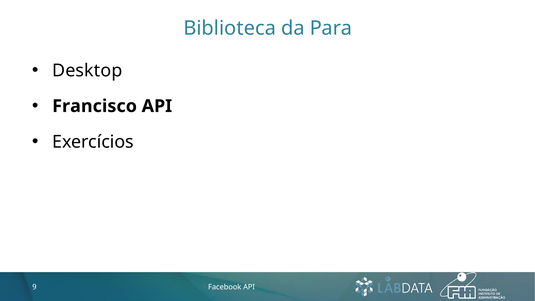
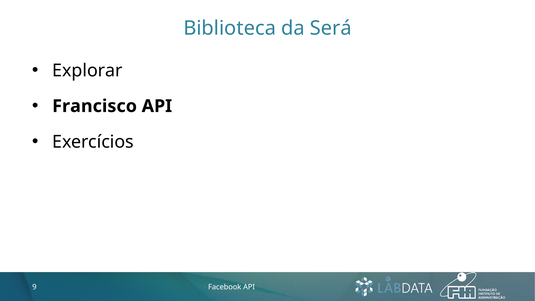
Para: Para -> Será (331, 28)
Desktop: Desktop -> Explorar (87, 70)
